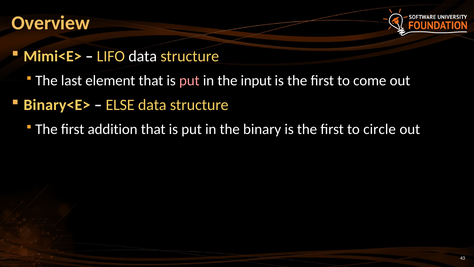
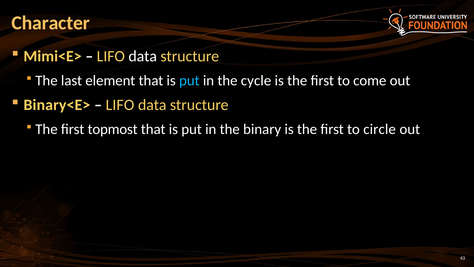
Overview: Overview -> Character (51, 23)
put colour: pink -> light blue (189, 81)
input: input -> cycle (256, 81)
ELSE: ELSE -> LIFO (120, 105)
addition: addition -> topmost (113, 129)
